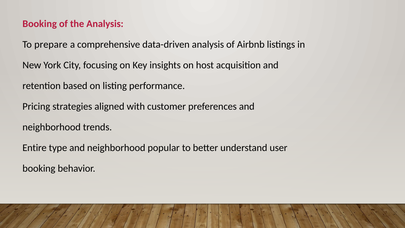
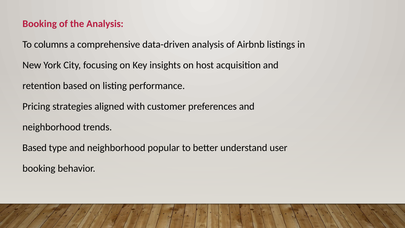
prepare: prepare -> columns (51, 44)
Entire: Entire -> Based (35, 148)
